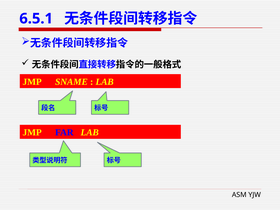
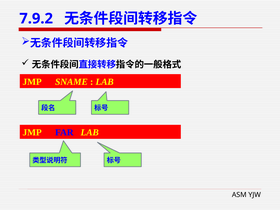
6.5.1: 6.5.1 -> 7.9.2 (36, 19)
